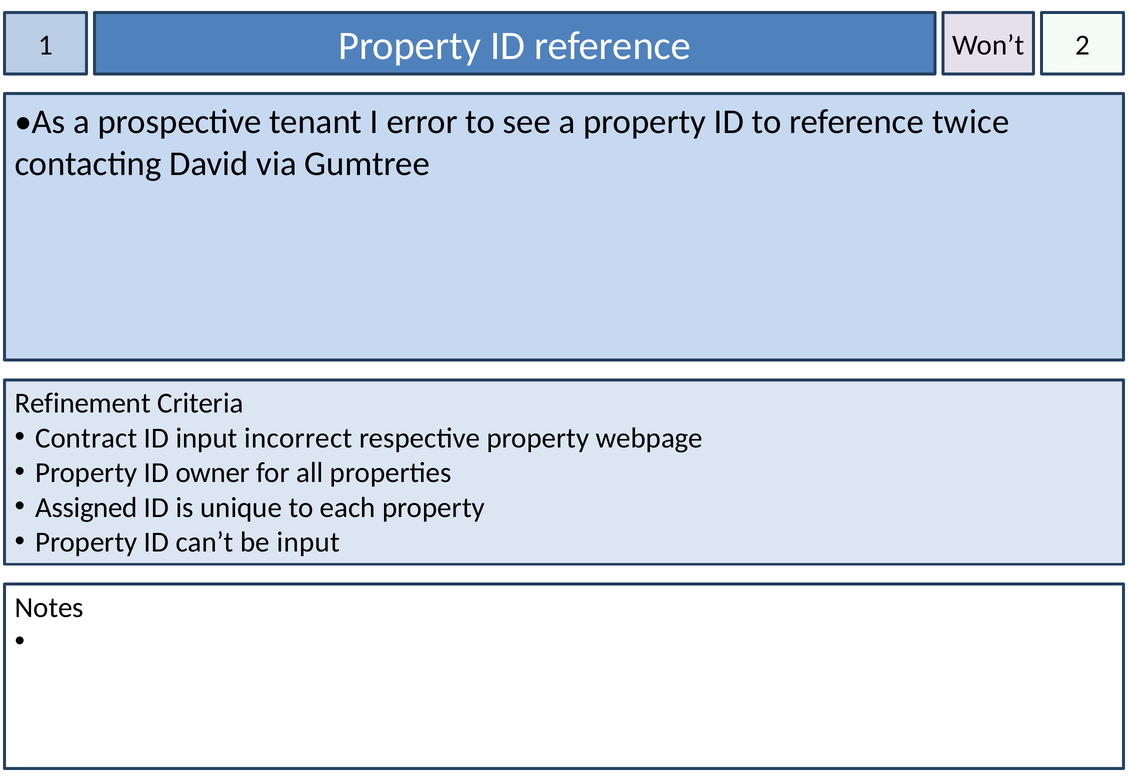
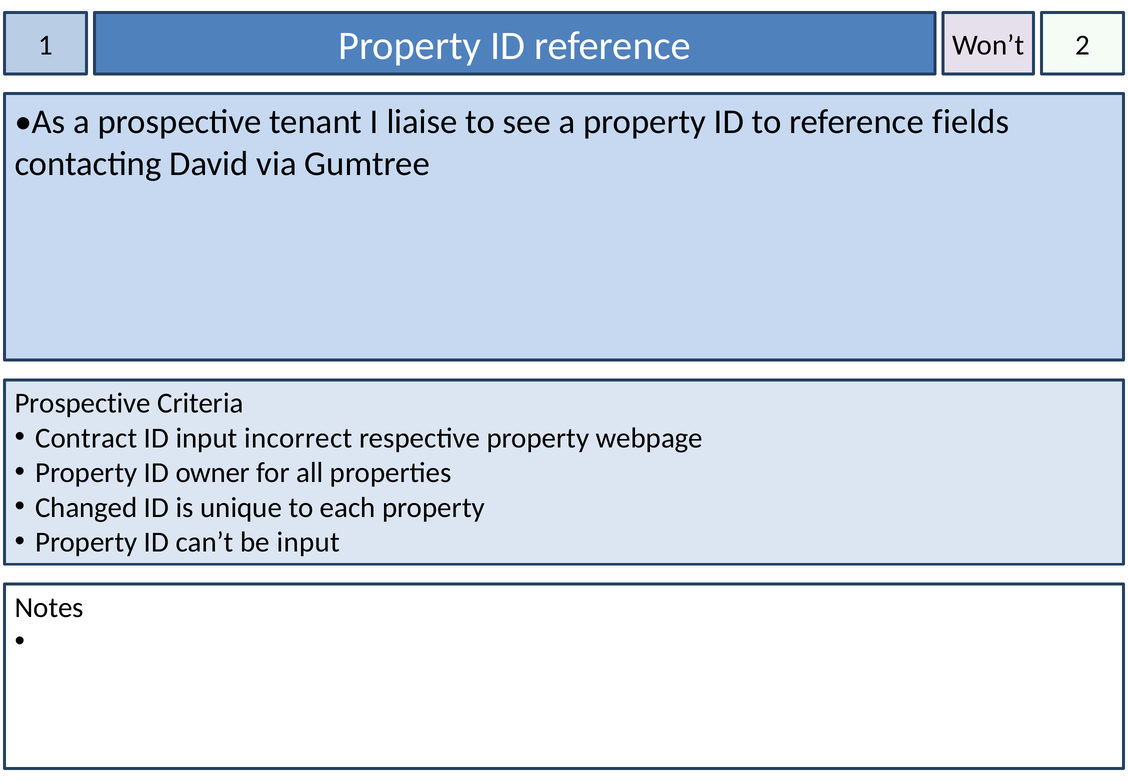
error: error -> liaise (422, 122)
twice: twice -> fields (971, 122)
Refinement: Refinement -> Prospective (83, 403)
Assigned: Assigned -> Changed (86, 507)
